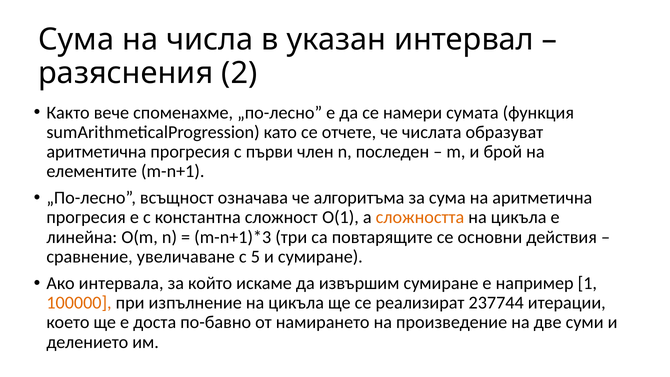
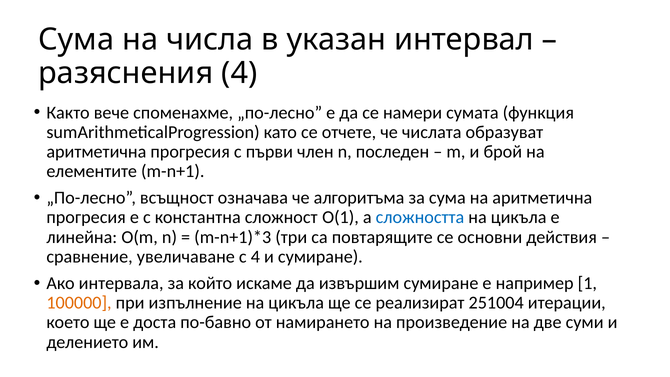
разяснения 2: 2 -> 4 (239, 73)
сложността colour: orange -> blue (420, 217)
с 5: 5 -> 4 (255, 257)
237744: 237744 -> 251004 (496, 303)
